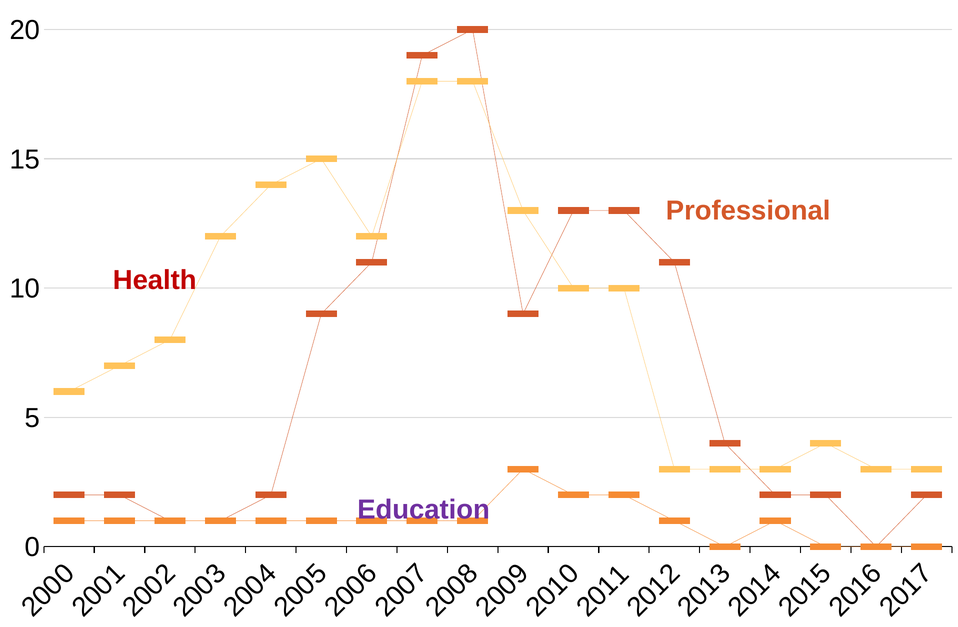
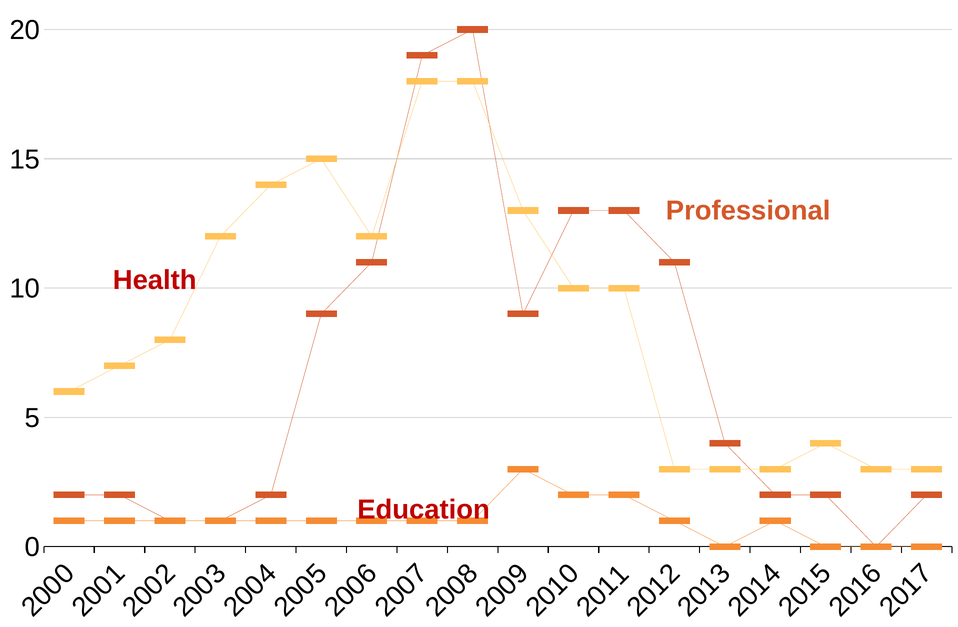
Education colour: purple -> red (424, 510)
